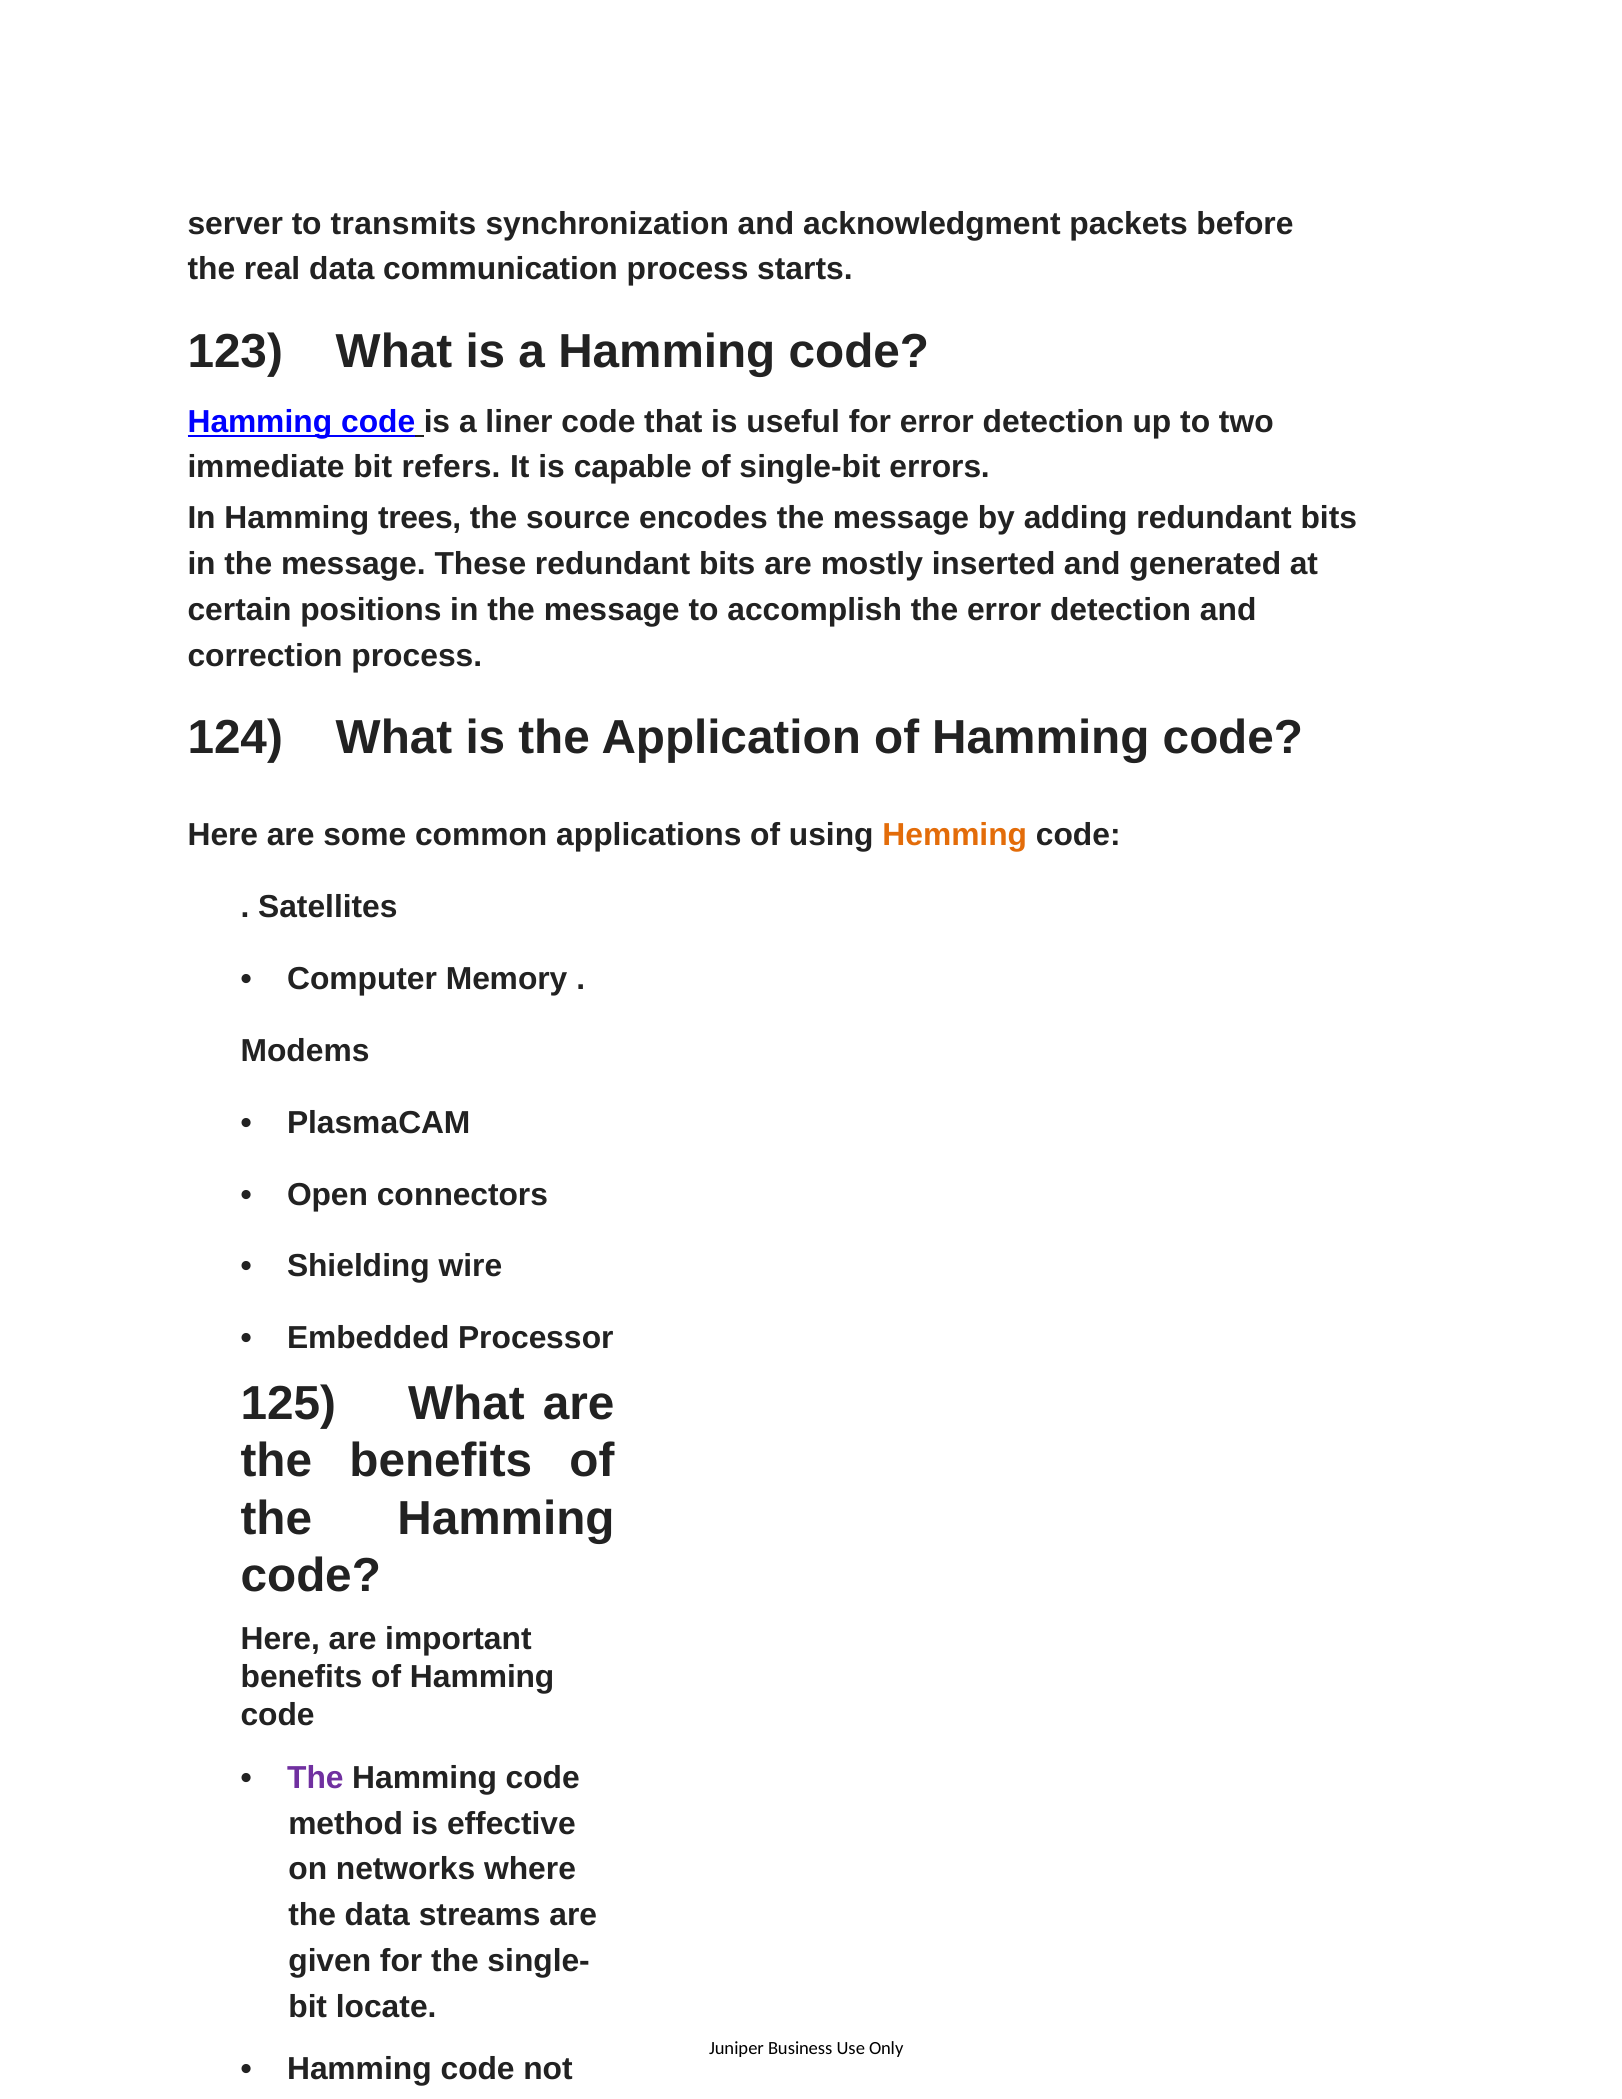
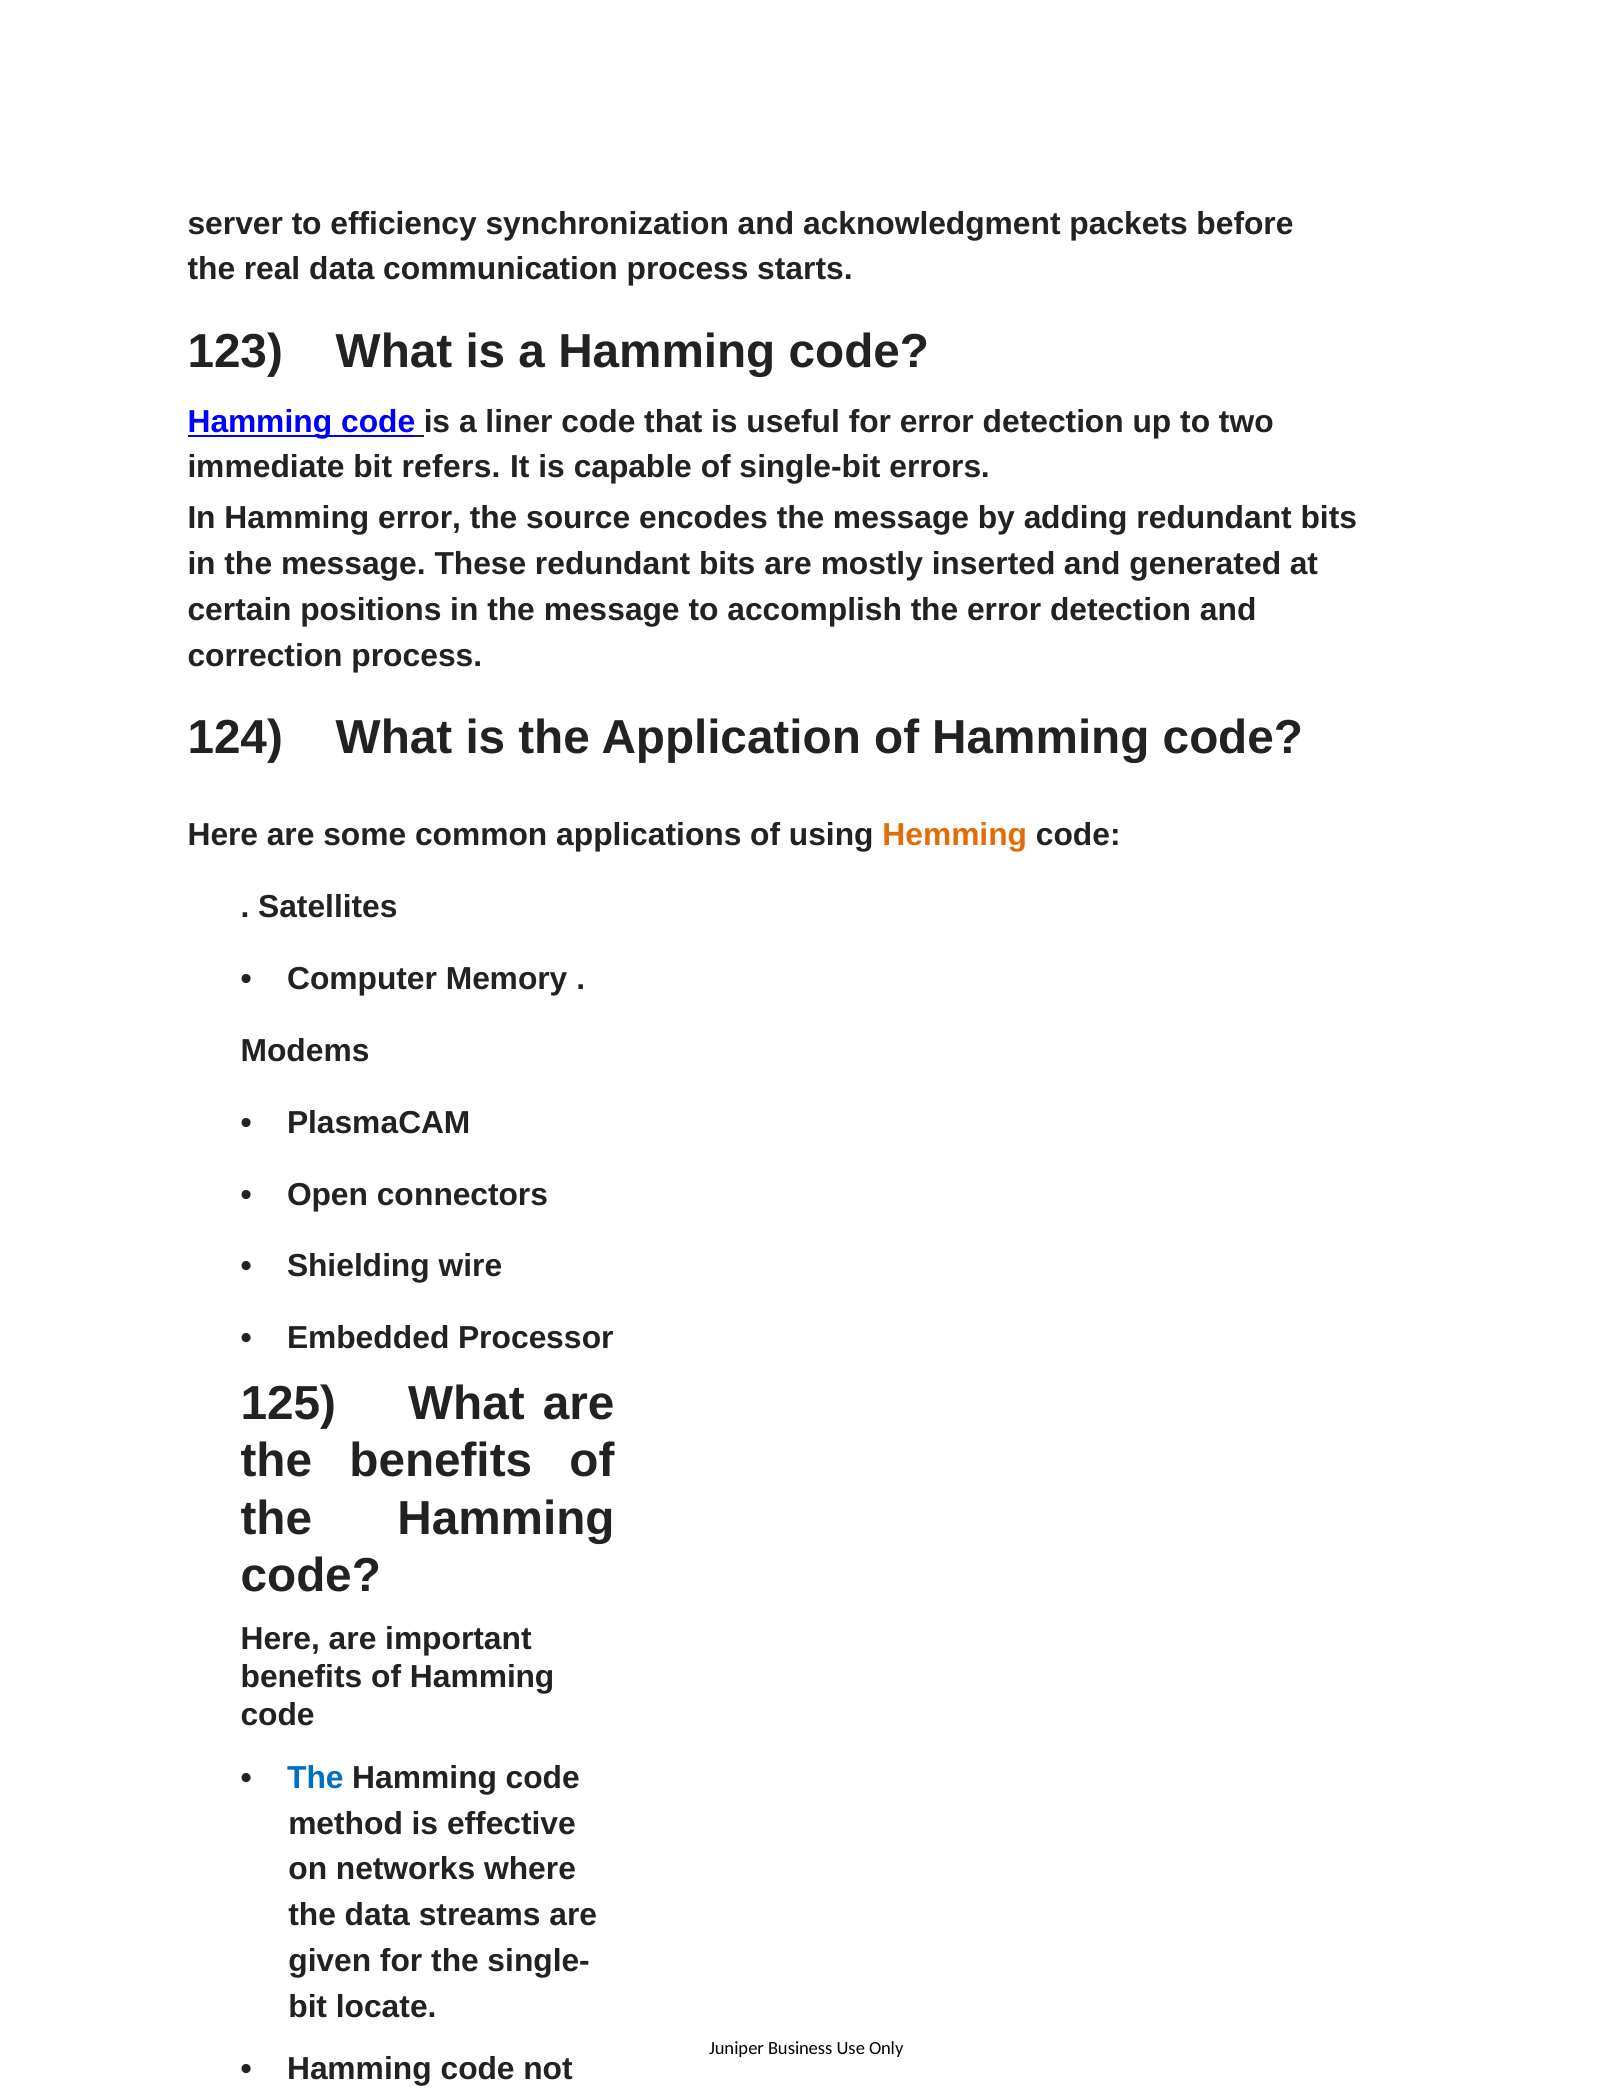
transmits: transmits -> efficiency (404, 224)
Hamming trees: trees -> error (420, 518)
The colour: purple -> blue (315, 1778)
